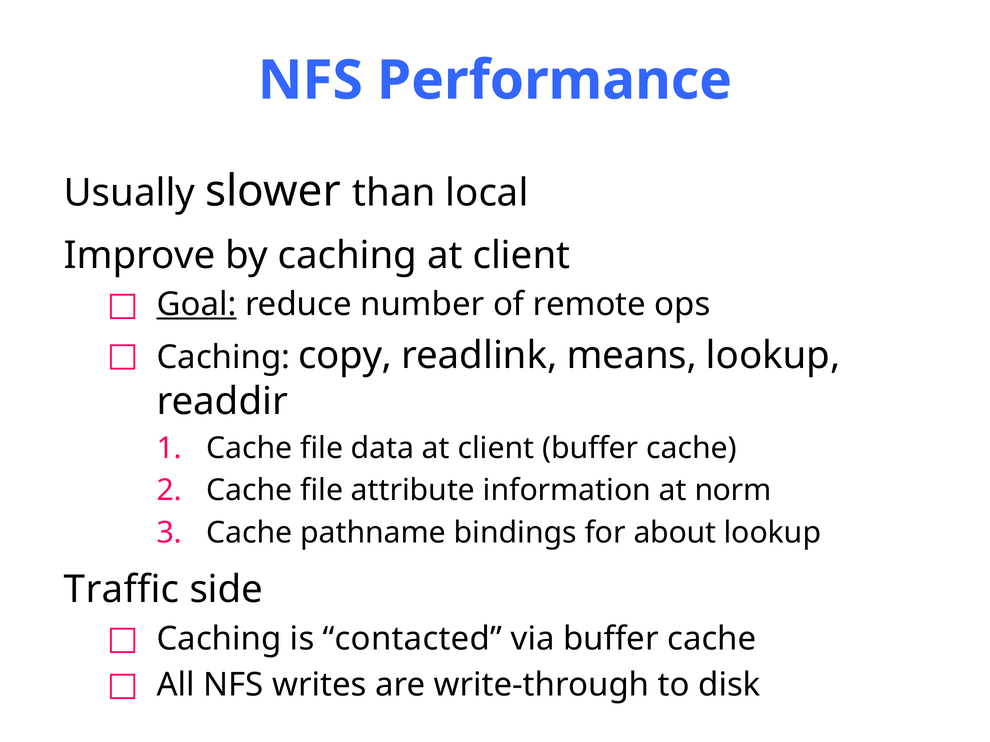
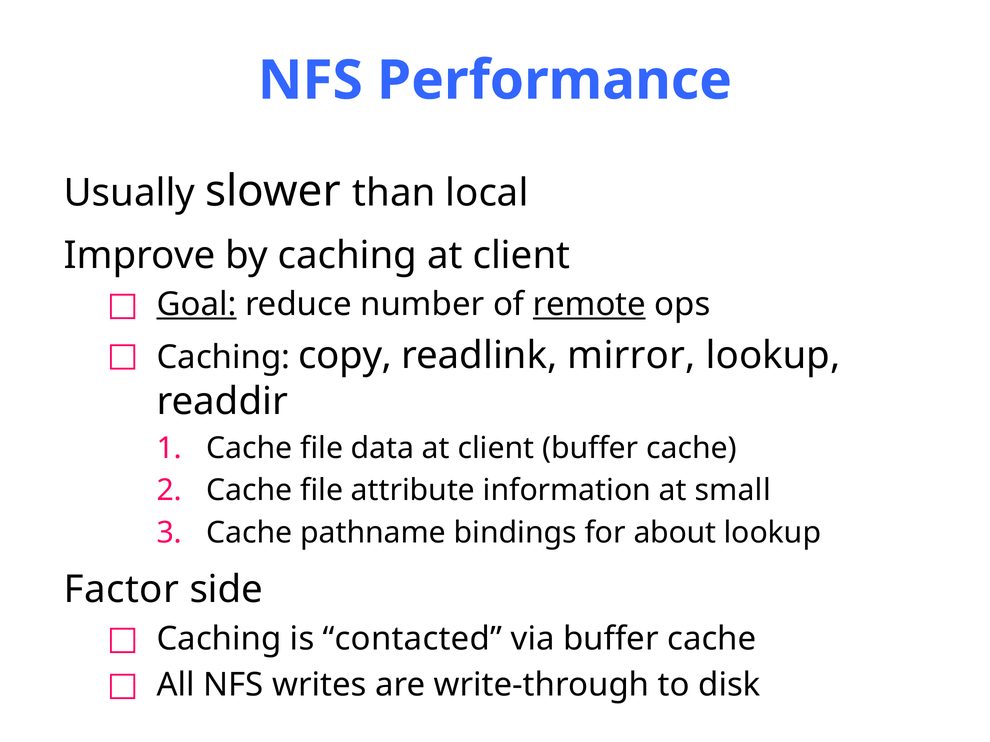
remote underline: none -> present (589, 305)
means: means -> mirror (632, 356)
norm: norm -> small (733, 491)
Traffic: Traffic -> Factor (122, 590)
